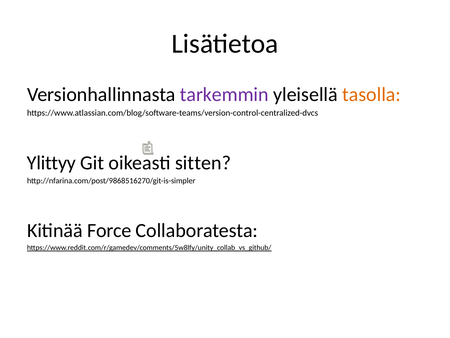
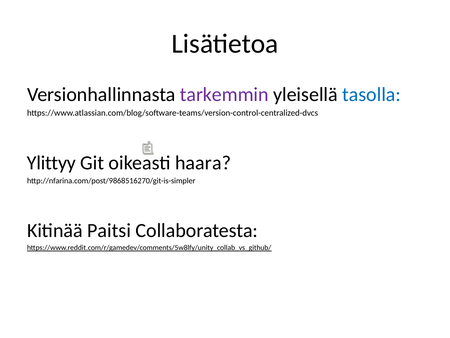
tasolla colour: orange -> blue (372, 94)
sitten: sitten -> haara (203, 163)
Force: Force -> Paitsi (109, 230)
